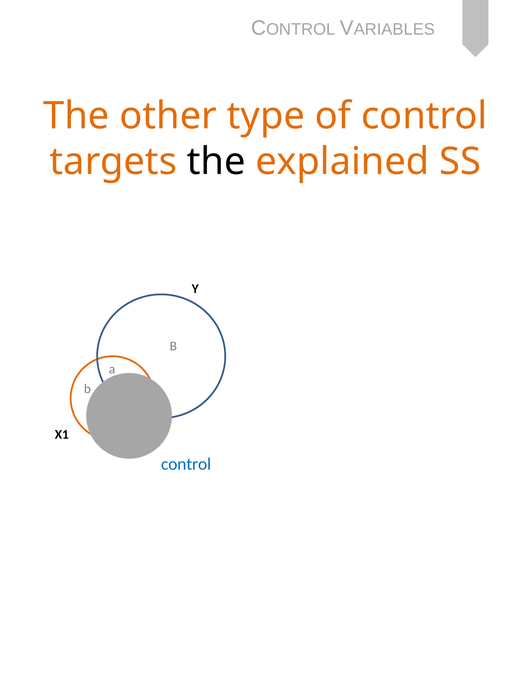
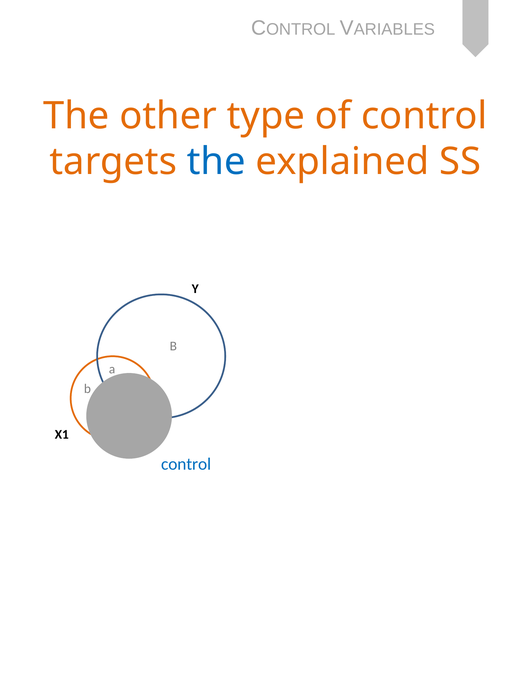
the colour: black -> blue (216, 162)
